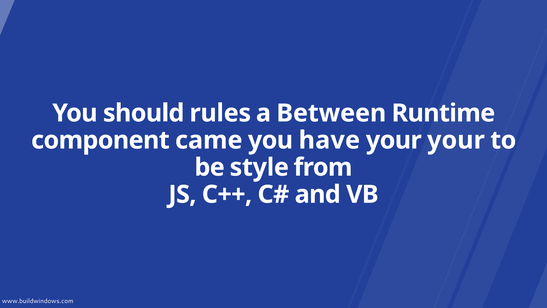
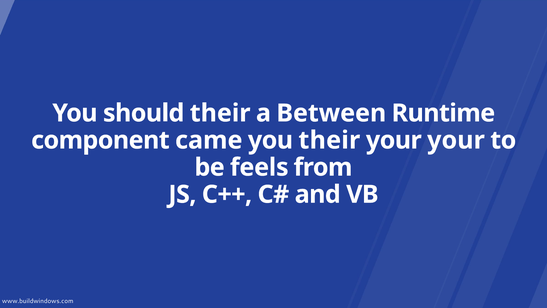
should rules: rules -> their (220, 113)
you have: have -> their (329, 140)
style: style -> feels (259, 167)
